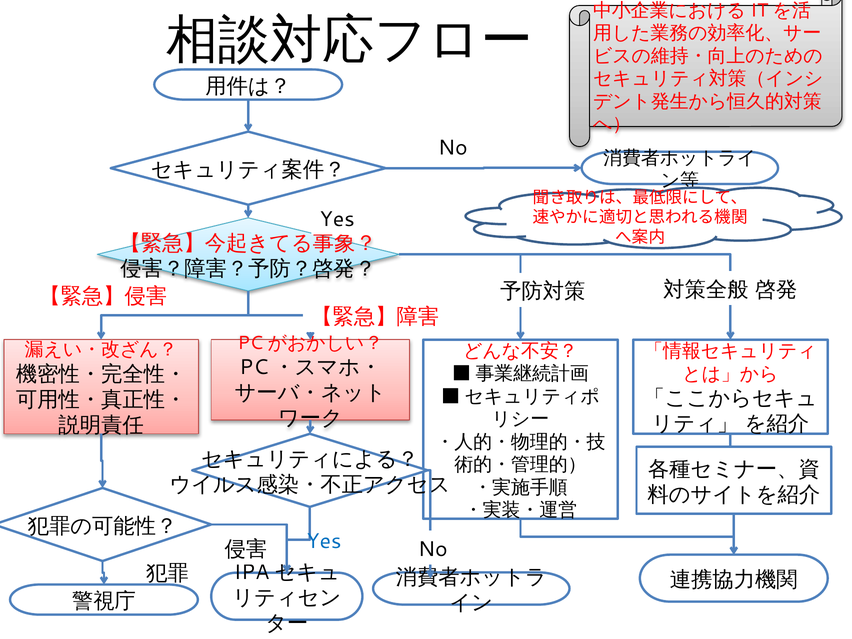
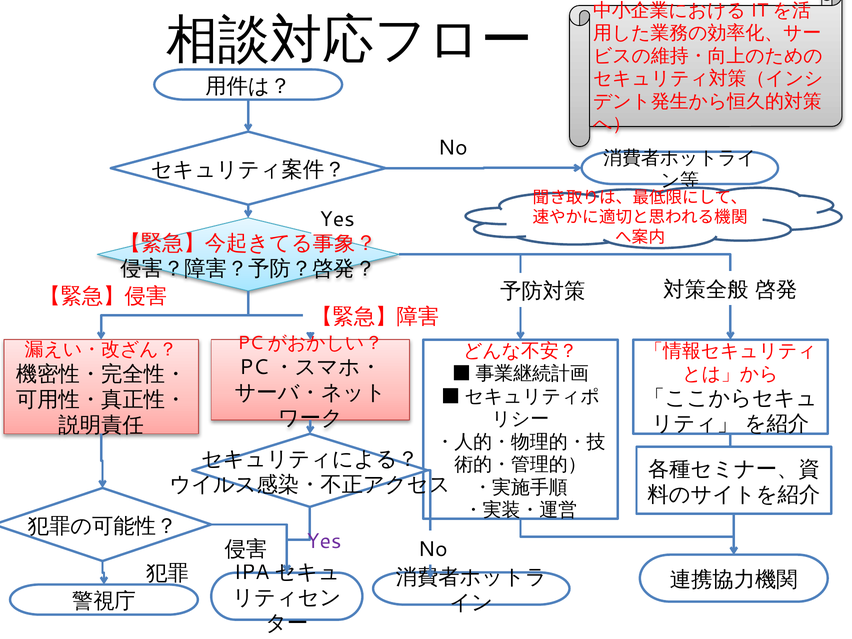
Yes colour: blue -> purple (324, 541)
